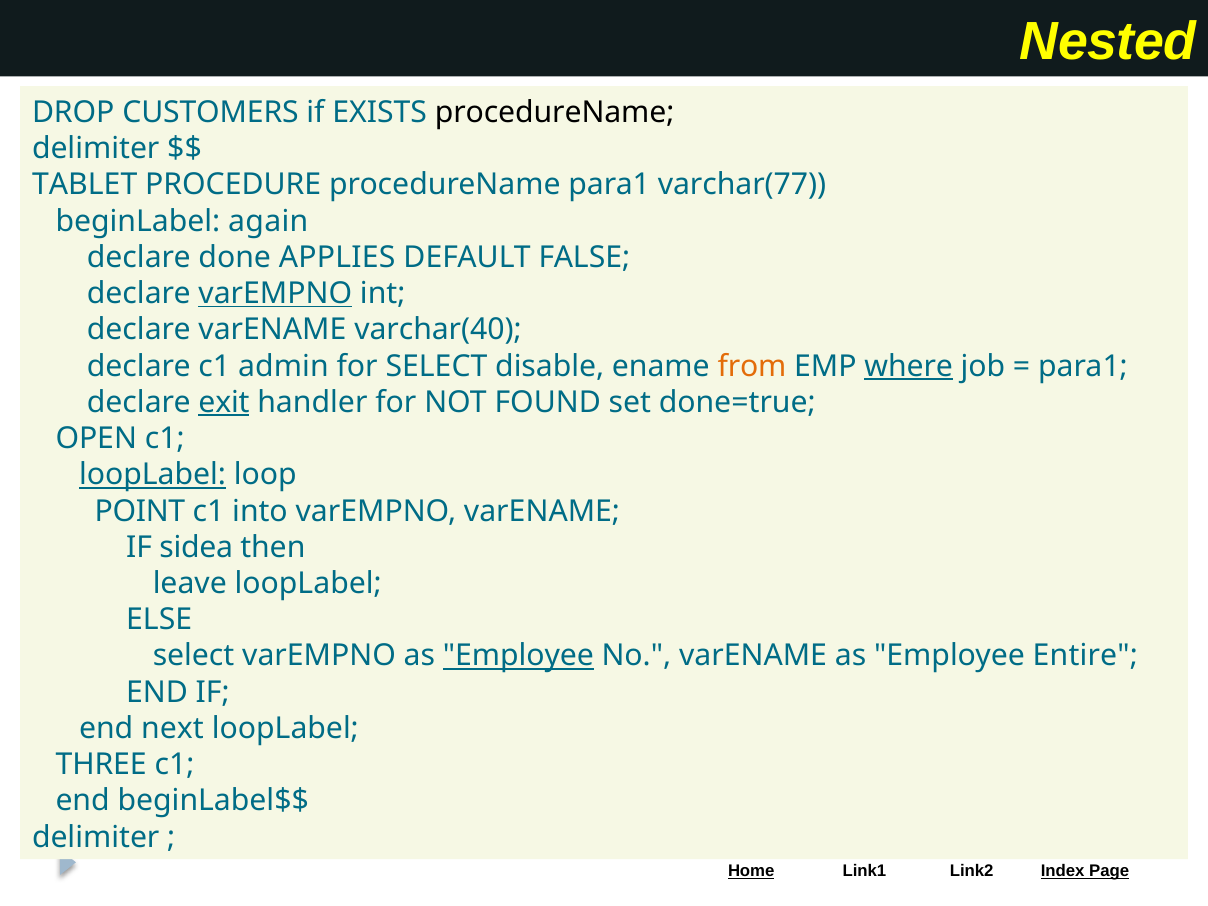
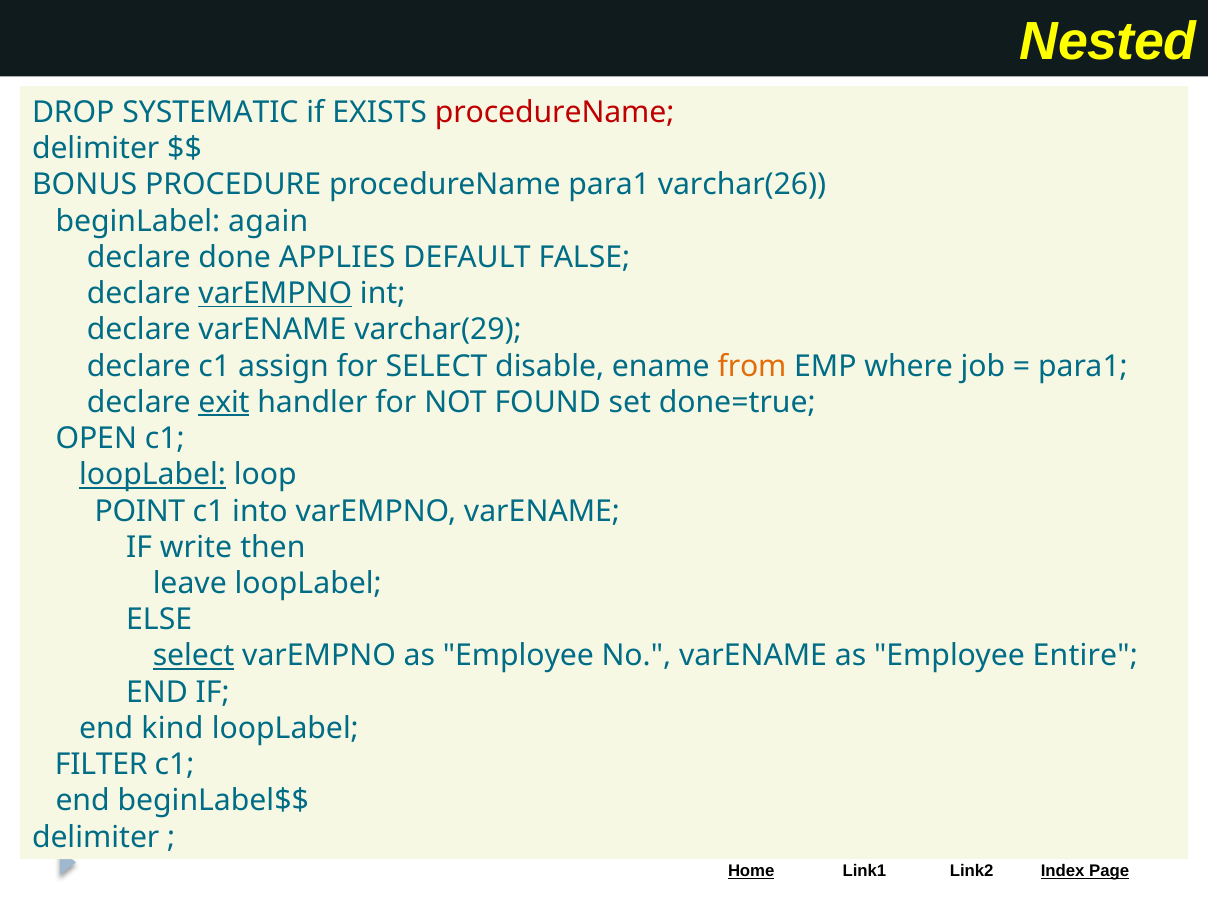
CUSTOMERS: CUSTOMERS -> SYSTEMATIC (210, 112)
procedureName colour: black -> red (555, 112)
TABLET: TABLET -> BONUS (85, 185)
varchar(77: varchar(77 -> varchar(26 (742, 185)
varchar(40: varchar(40 -> varchar(29 (438, 330)
admin: admin -> assign (283, 366)
where underline: present -> none (909, 366)
sidea: sidea -> write (196, 547)
select underline: none -> present (194, 656)
Employee underline: present -> none (518, 656)
next: next -> kind (172, 728)
THREE: THREE -> FILTER (101, 765)
